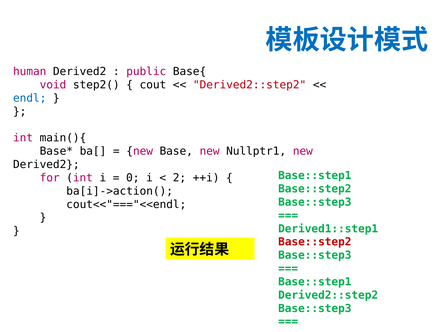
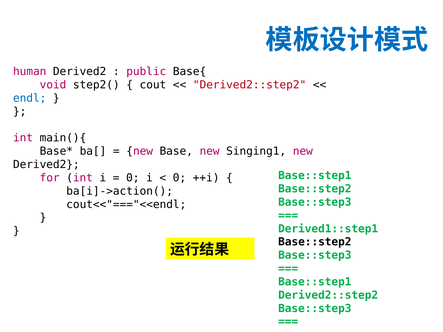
Nullptr1: Nullptr1 -> Singing1 (256, 151)
2: 2 -> 0 (179, 178)
Base::step2 colour: red -> black (315, 242)
